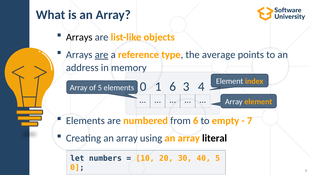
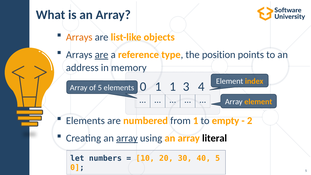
Arrays colour: black -> orange (79, 37)
average: average -> position (219, 55)
1 6: 6 -> 1 (173, 87)
from 6: 6 -> 1 (196, 121)
7: 7 -> 2 (250, 121)
array underline: none -> present (127, 138)
